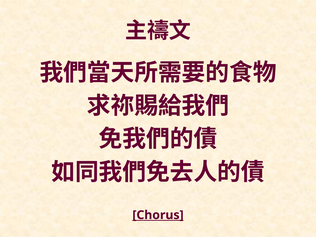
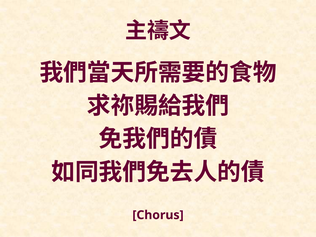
Chorus underline: present -> none (158, 215)
